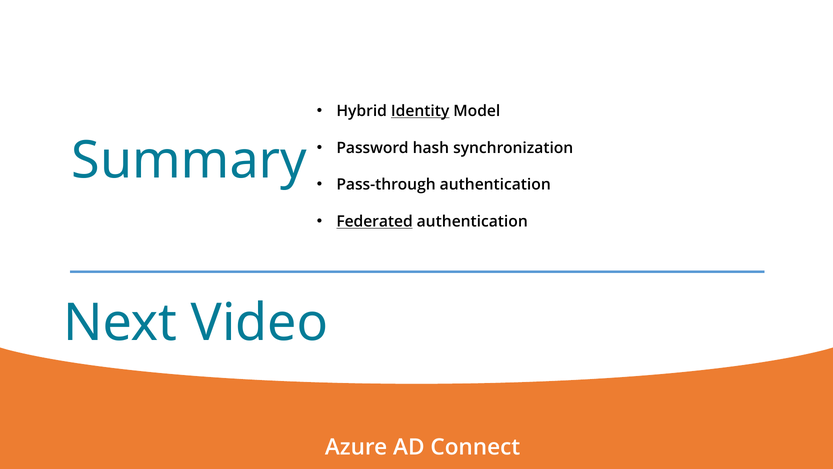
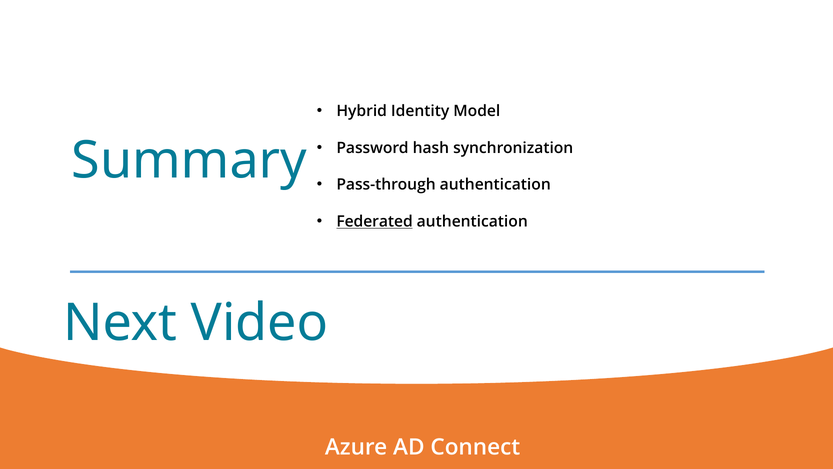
Identity underline: present -> none (420, 111)
